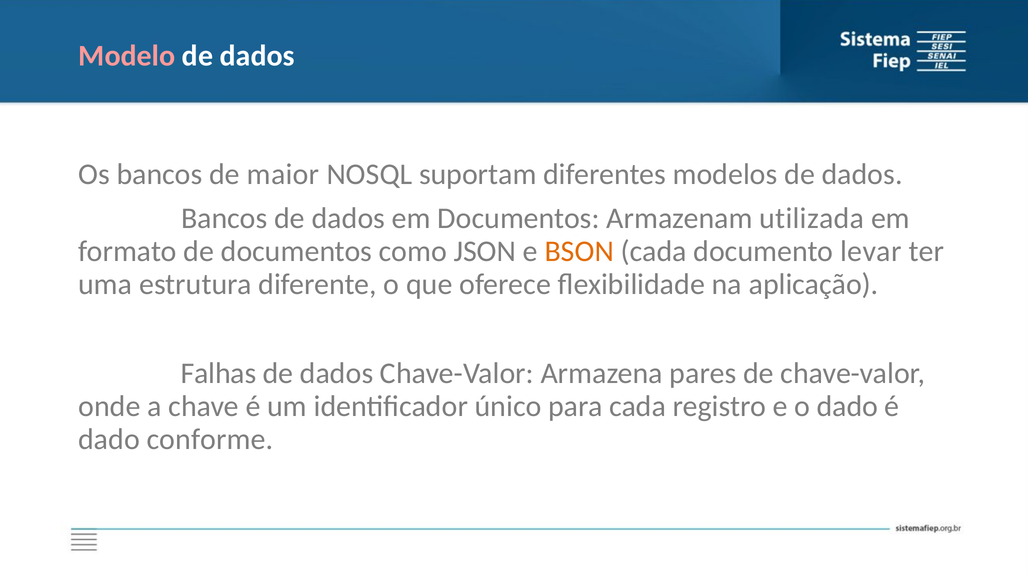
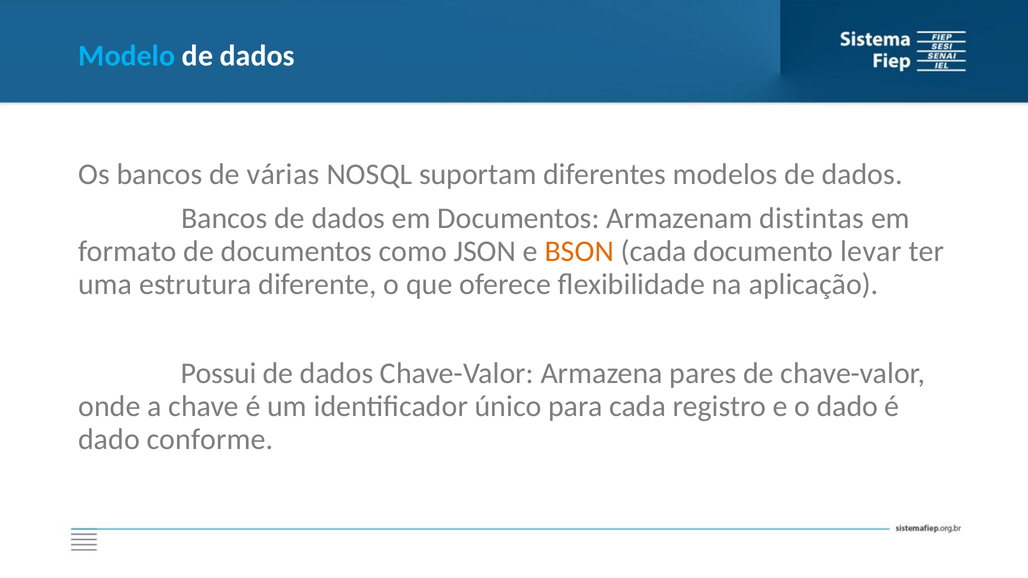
Modelo colour: pink -> light blue (127, 56)
maior: maior -> várias (283, 174)
utilizada: utilizada -> distintas (812, 219)
Falhas: Falhas -> Possui (219, 373)
